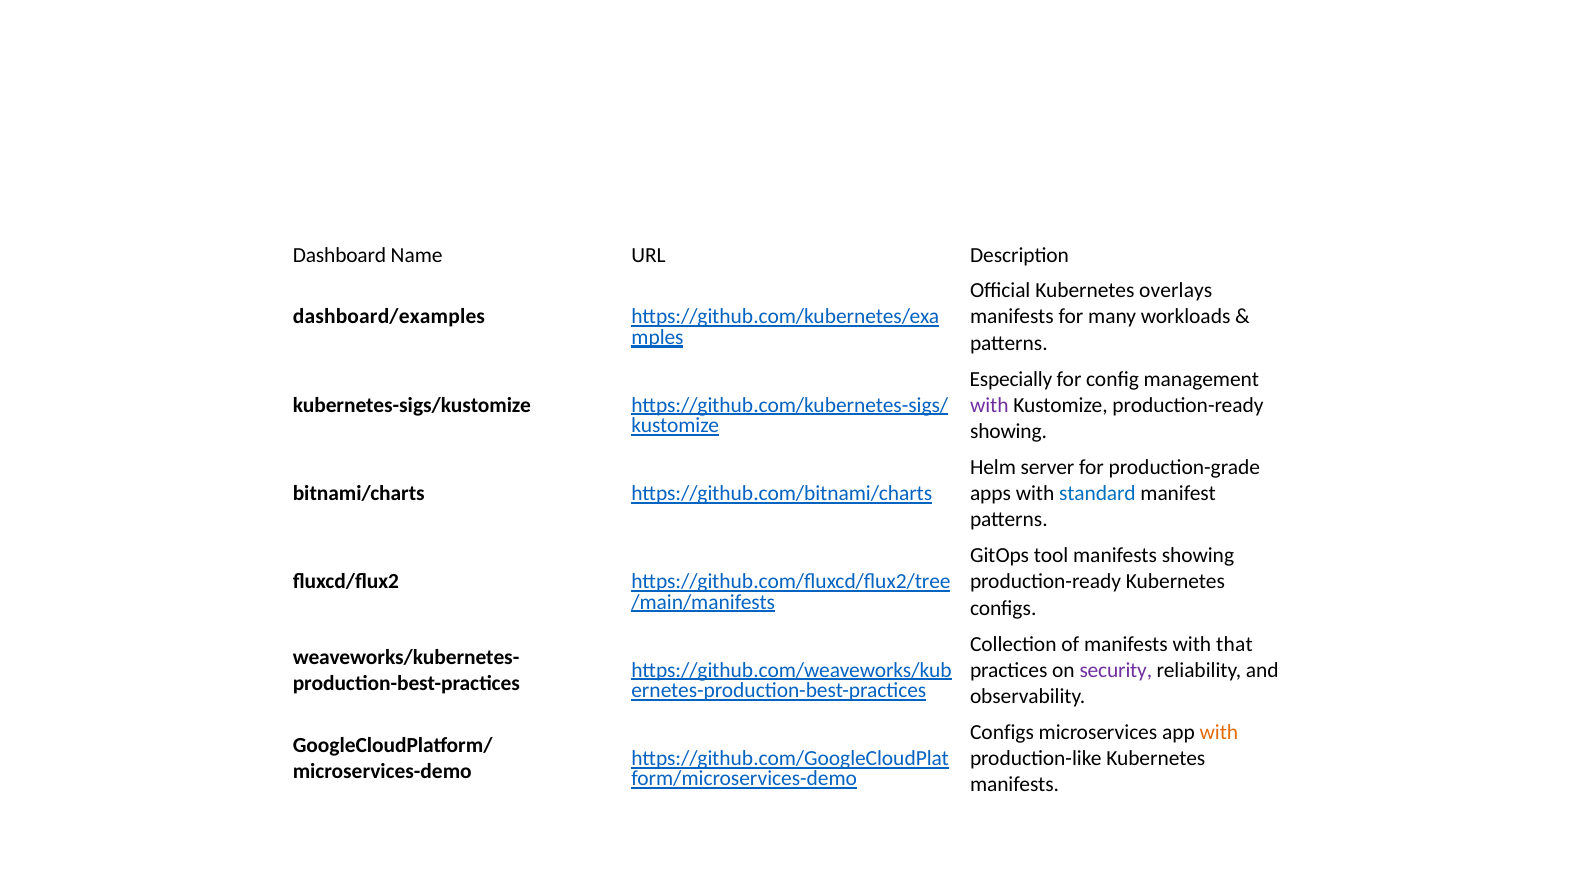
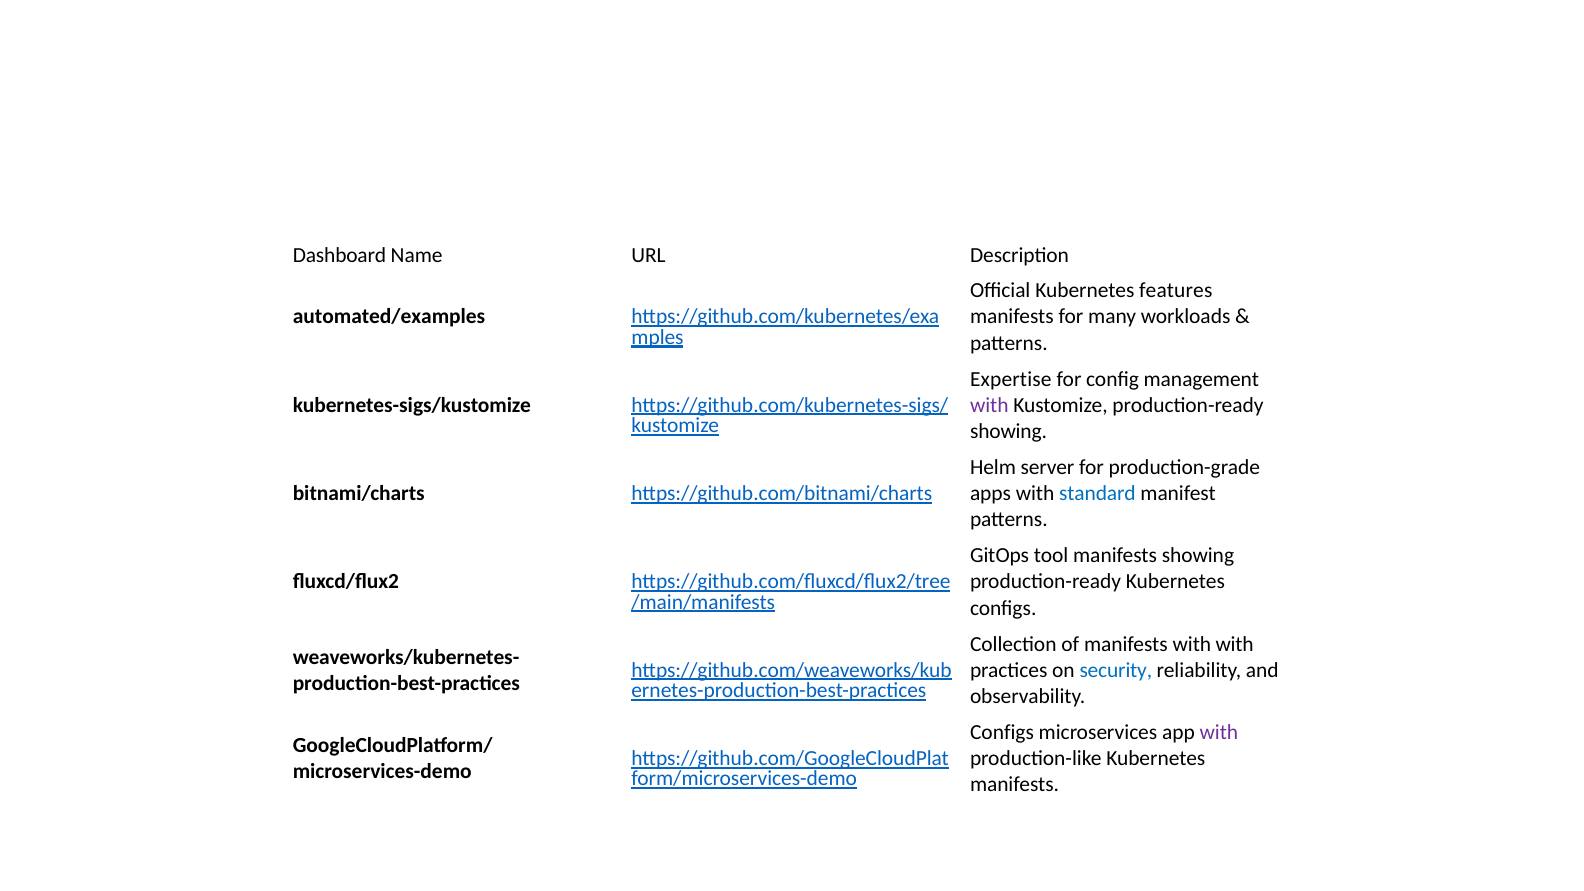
overlays: overlays -> features (1176, 291)
dashboard/examples: dashboard/examples -> automated/examples (389, 317)
Especially: Especially -> Expertise (1011, 379)
with that: that -> with (1235, 644)
security colour: purple -> blue (1116, 670)
with colour: orange -> purple (1219, 732)
